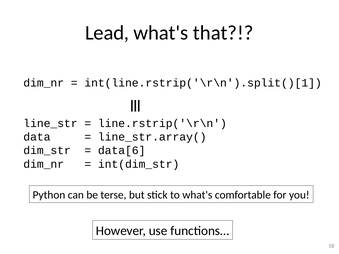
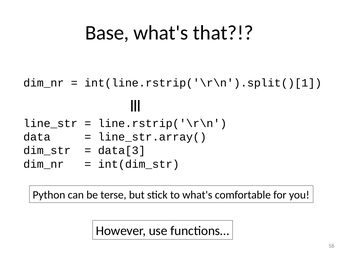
Lead: Lead -> Base (107, 33)
data[6: data[6 -> data[3 (122, 151)
